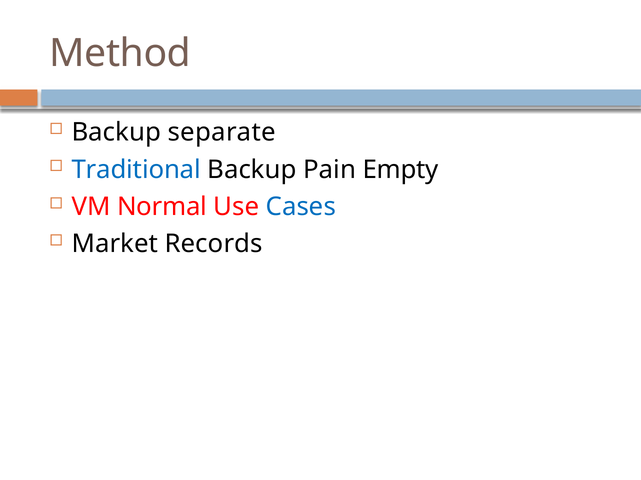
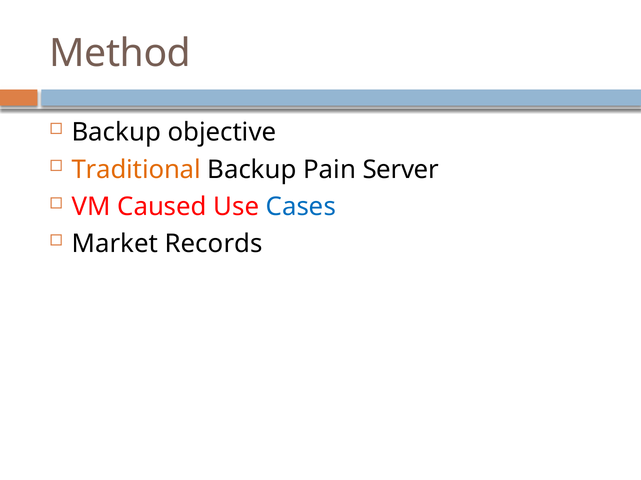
separate: separate -> objective (222, 133)
Traditional colour: blue -> orange (136, 170)
Empty: Empty -> Server (401, 170)
Normal: Normal -> Caused (162, 207)
